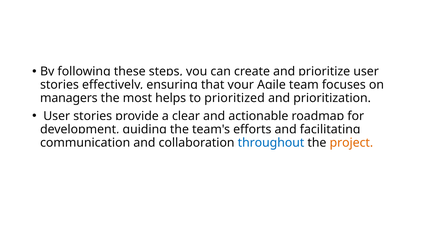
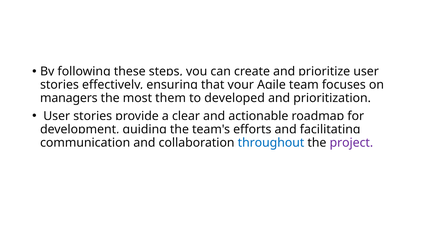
helps: helps -> them (171, 98)
prioritized: prioritized -> developed (235, 98)
project colour: orange -> purple (351, 142)
